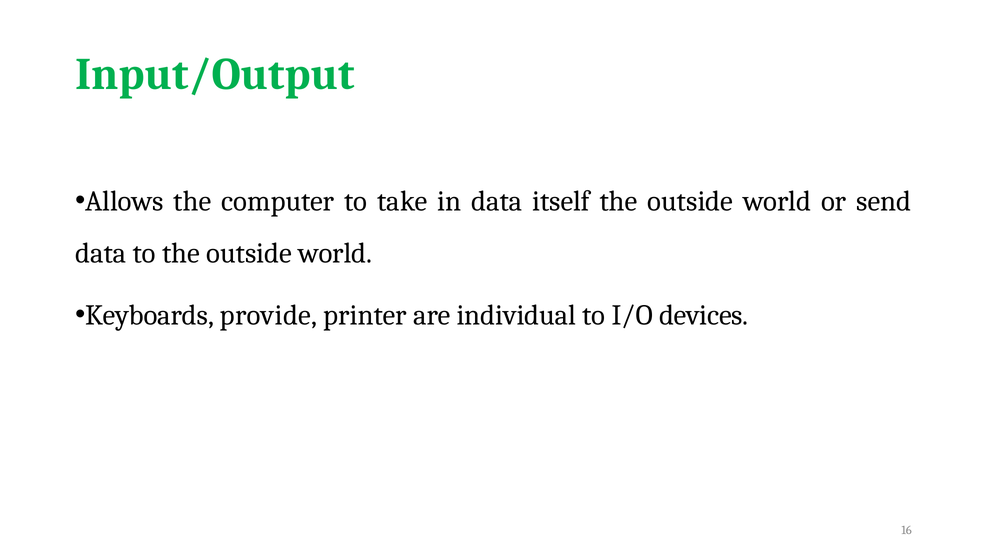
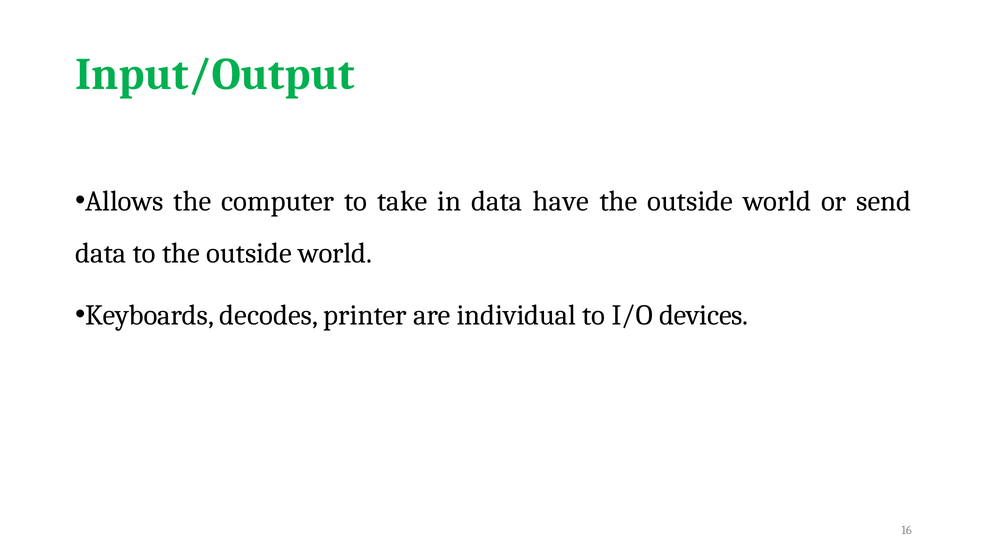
itself: itself -> have (561, 201)
provide: provide -> decodes (269, 315)
